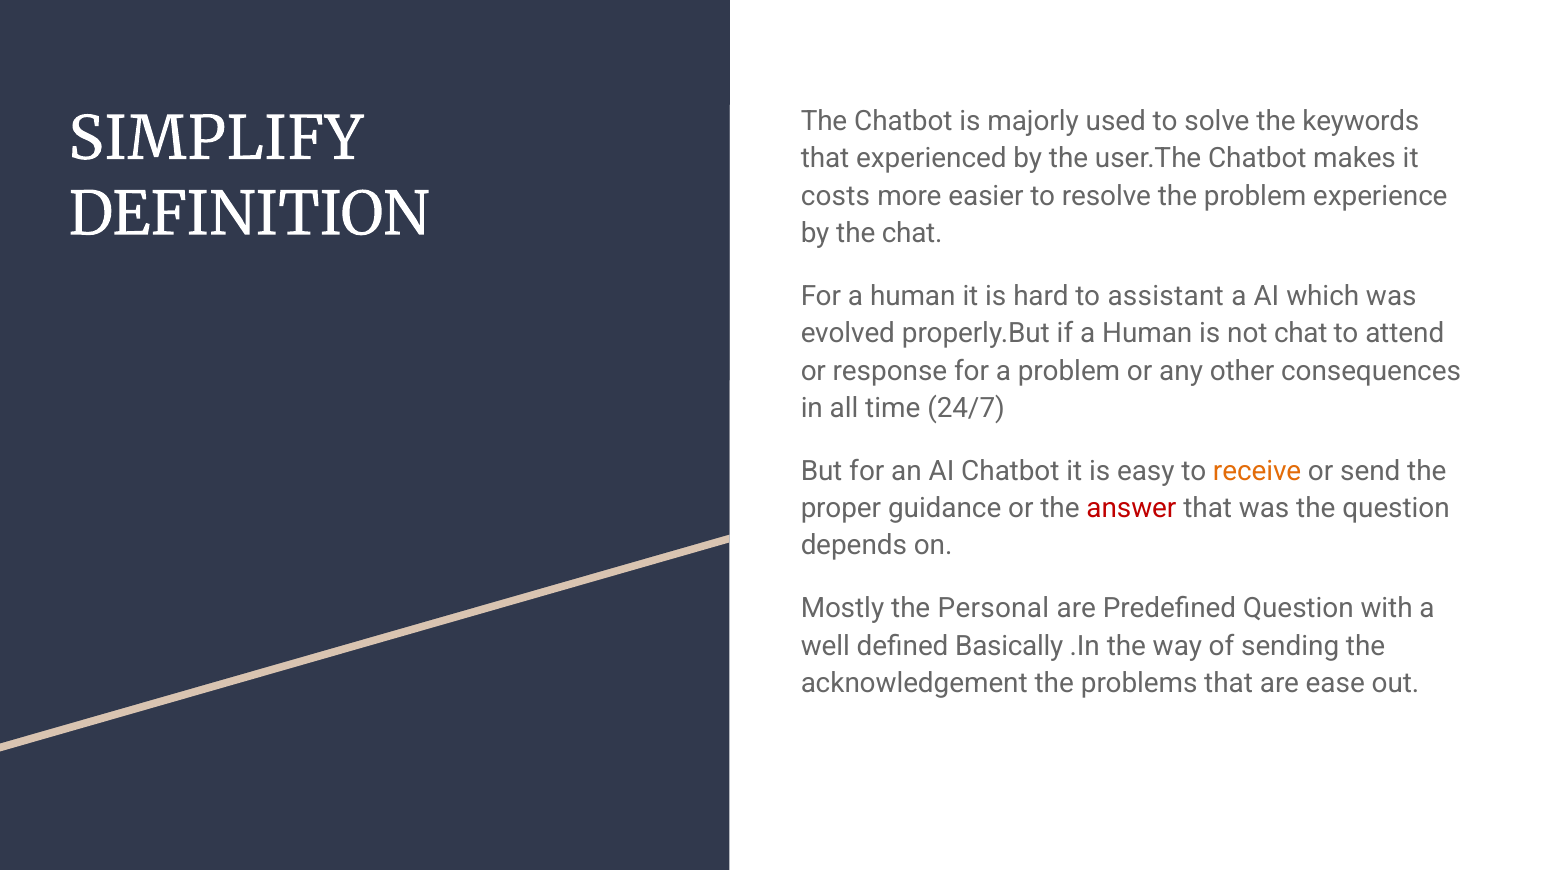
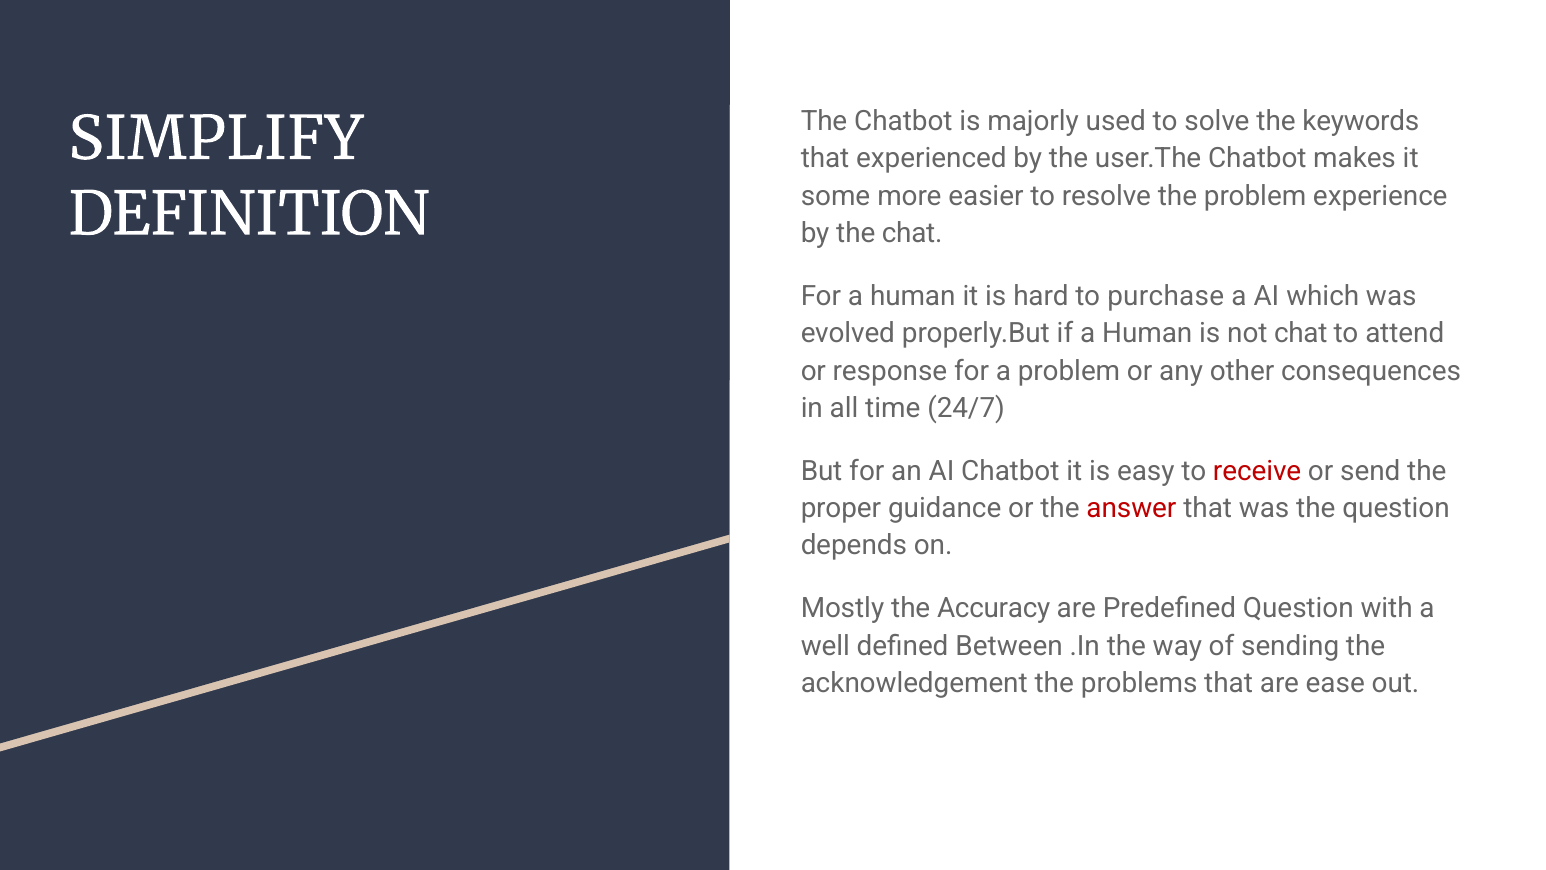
costs: costs -> some (836, 196)
assistant: assistant -> purchase (1166, 296)
receive colour: orange -> red (1257, 471)
Personal: Personal -> Accuracy (994, 608)
Basically: Basically -> Between (1009, 646)
